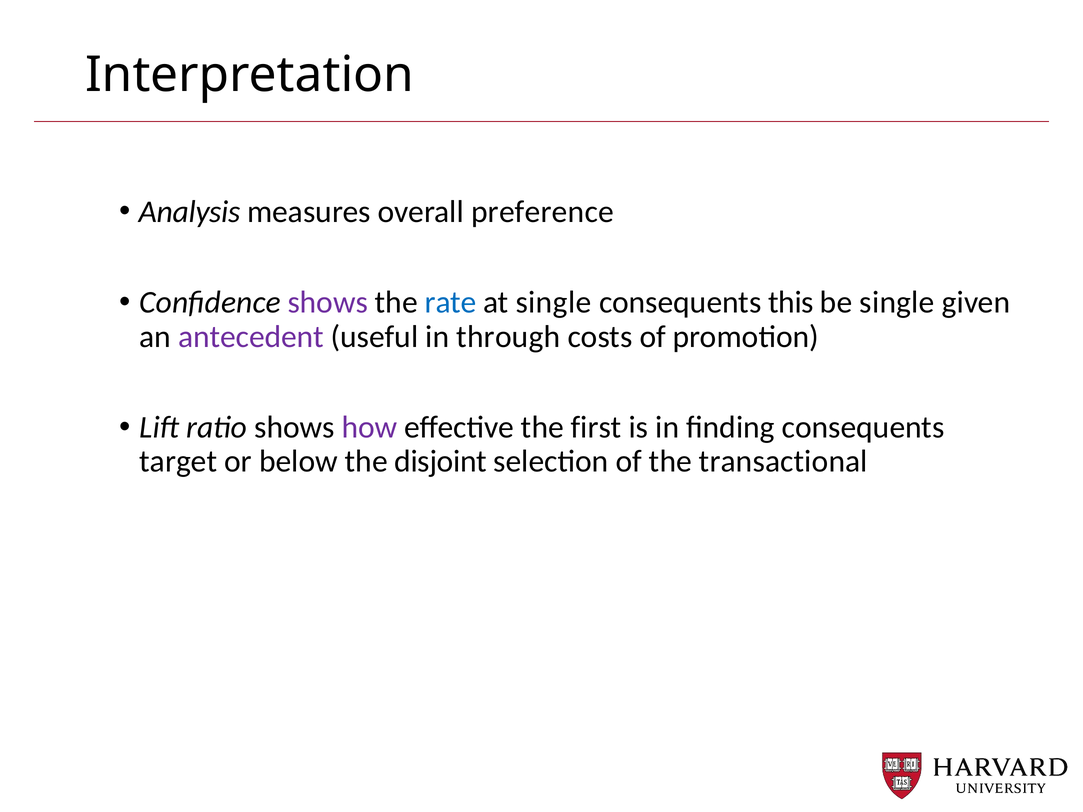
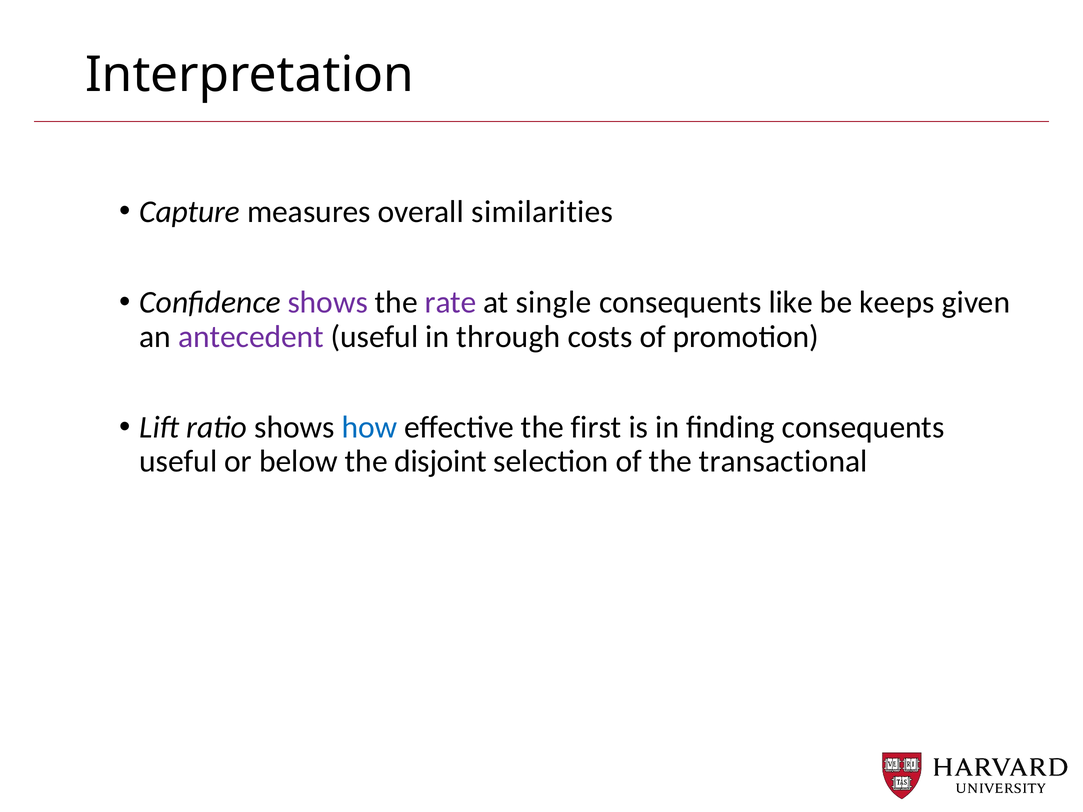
Analysis: Analysis -> Capture (190, 212)
preference: preference -> similarities (542, 212)
rate colour: blue -> purple (451, 303)
this: this -> like (791, 303)
be single: single -> keeps (897, 303)
how colour: purple -> blue (369, 428)
target: target -> useful (178, 462)
